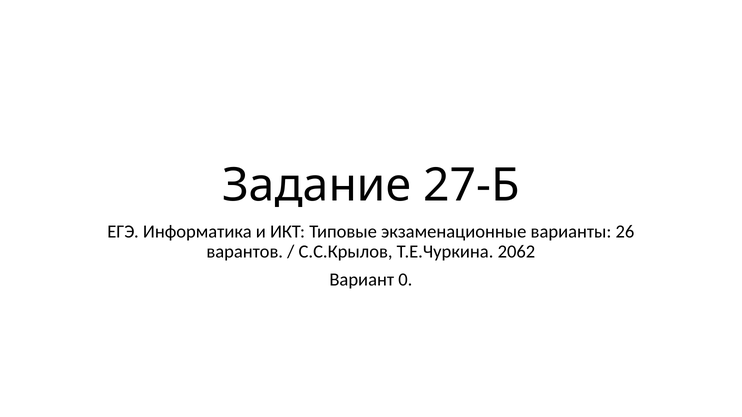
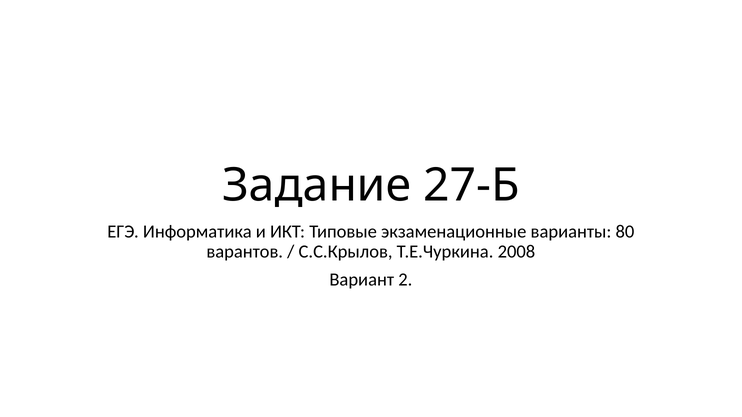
26: 26 -> 80 (625, 232)
2062: 2062 -> 2008 (516, 252)
0: 0 -> 2 (405, 280)
